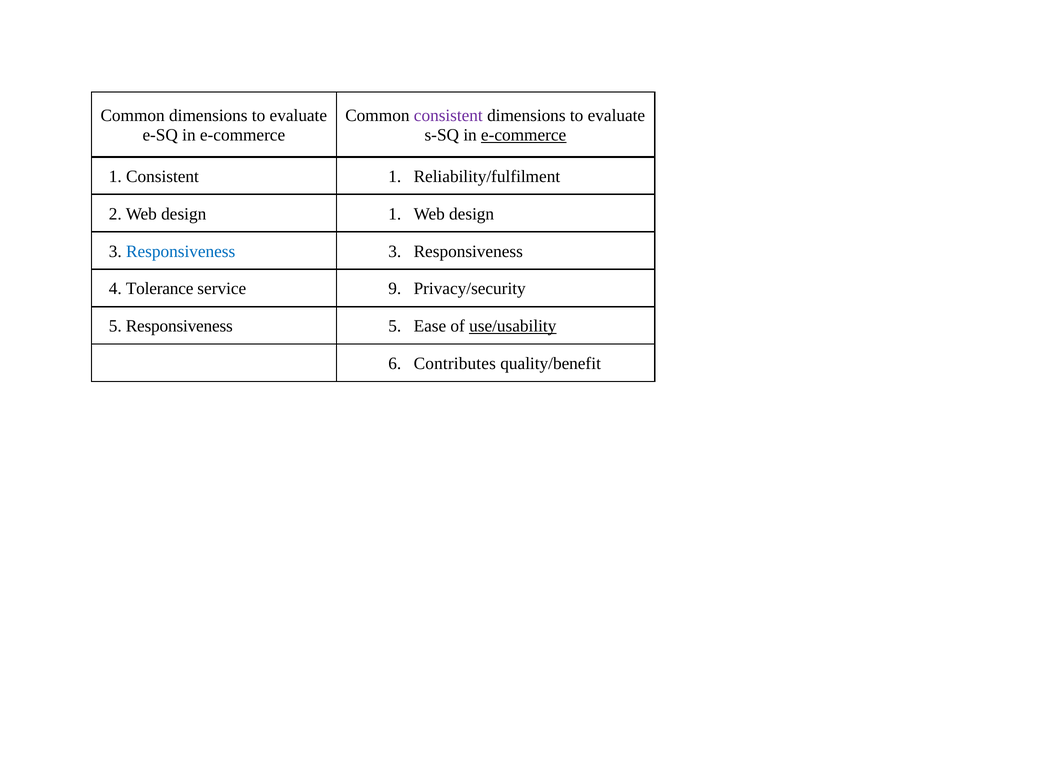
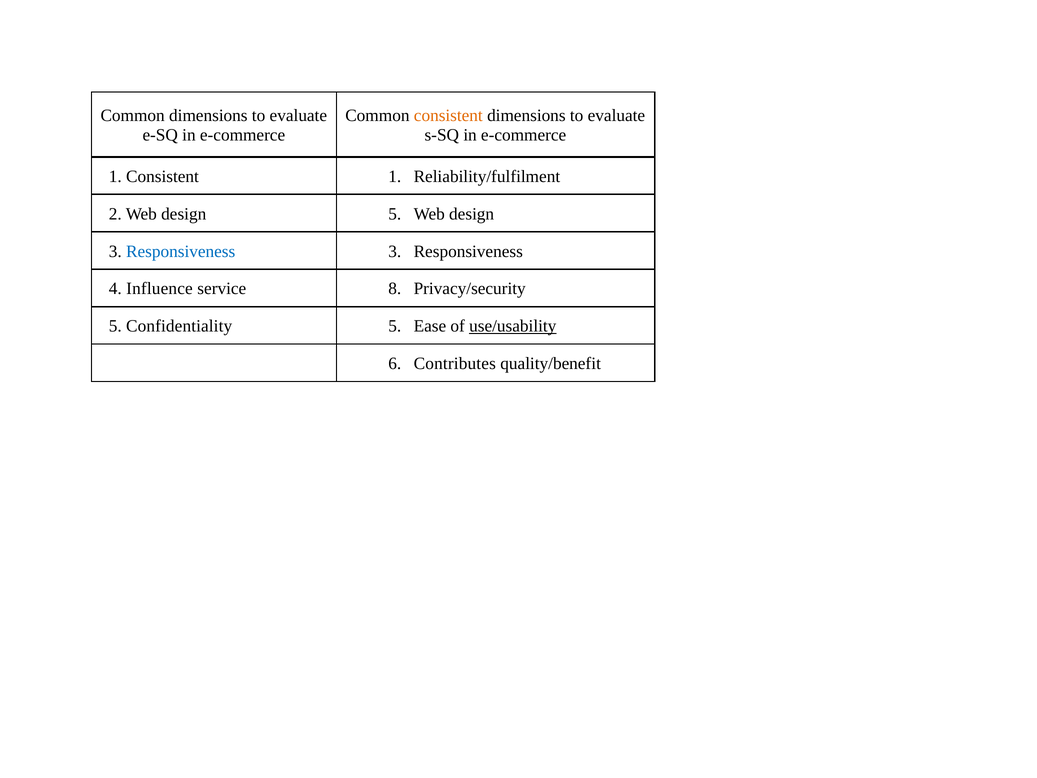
consistent colour: purple -> orange (448, 116)
e-commerce underline: present -> none (524, 135)
design 1: 1 -> 5 (395, 214)
Tolerance: Tolerance -> Influence (159, 289)
9: 9 -> 8 (395, 289)
5 Responsiveness: Responsiveness -> Confidentiality (179, 326)
